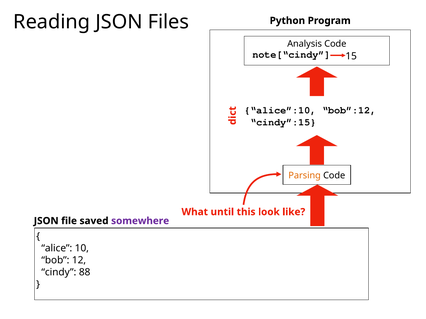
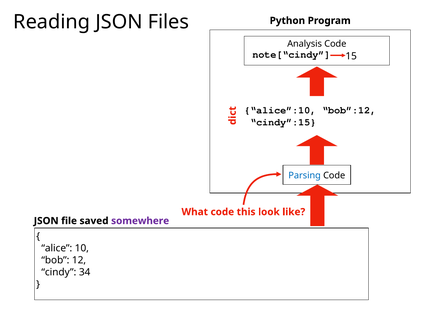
Parsing colour: orange -> blue (305, 176)
What until: until -> code (222, 212)
88: 88 -> 34 (85, 273)
